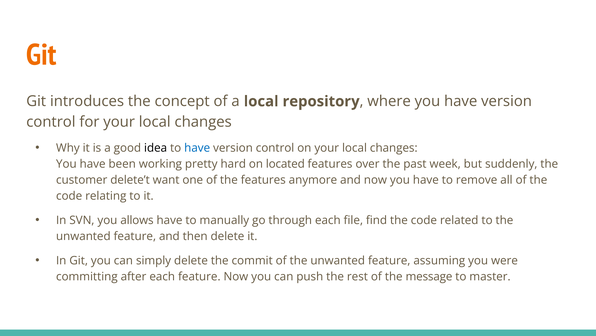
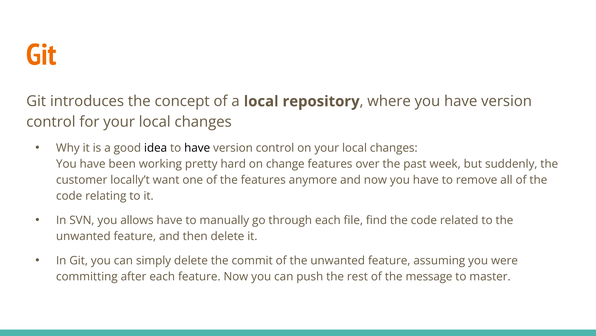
have colour: blue -> black (197, 148)
located: located -> change (285, 164)
delete’t: delete’t -> locally’t (130, 180)
